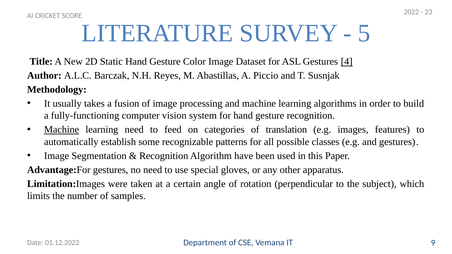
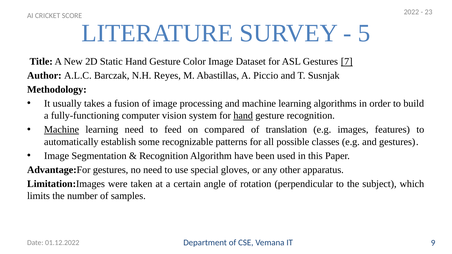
4: 4 -> 7 (347, 62)
hand underline: none -> present (243, 116)
categories: categories -> compared (224, 130)
